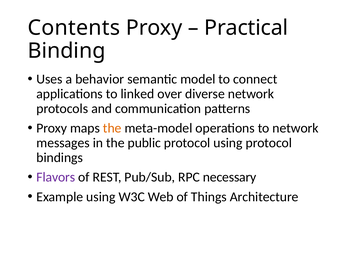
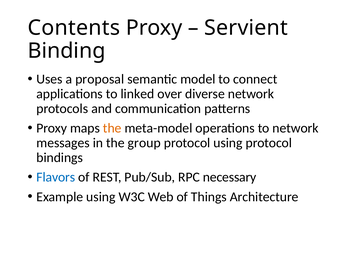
Practical: Practical -> Servient (246, 28)
behavior: behavior -> proposal (100, 79)
public: public -> group (144, 143)
Flavors colour: purple -> blue (56, 177)
